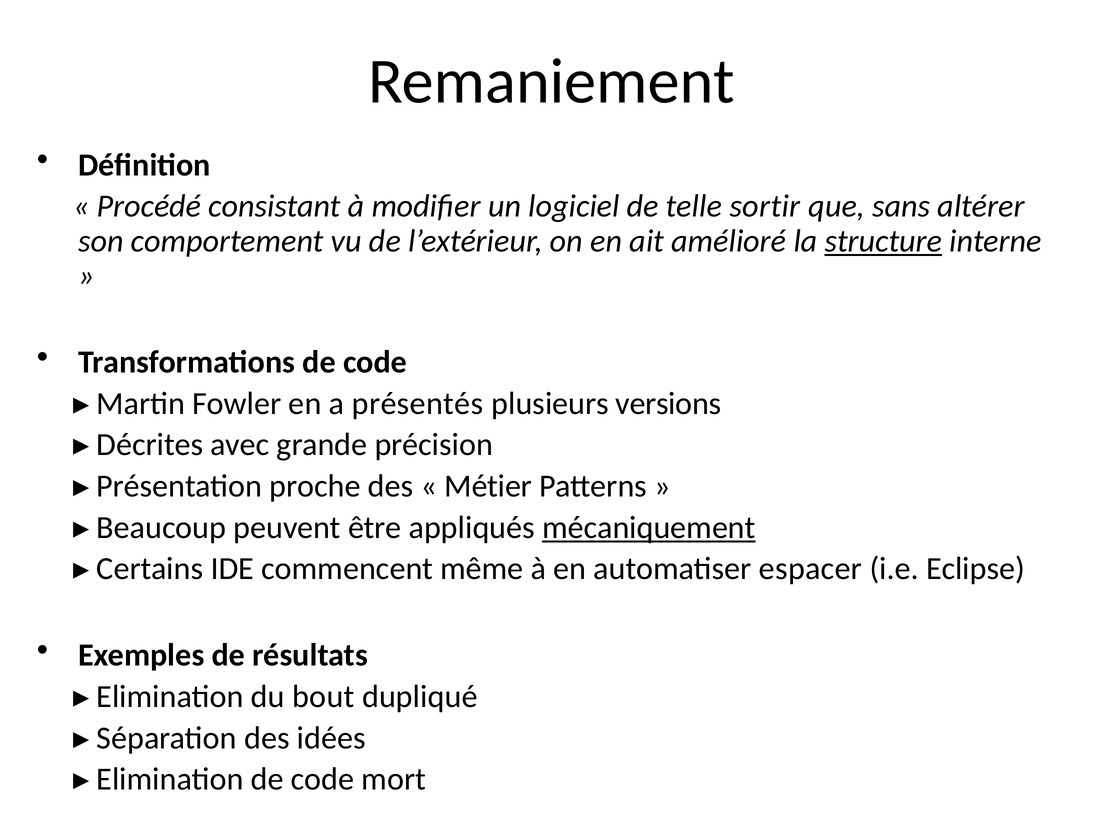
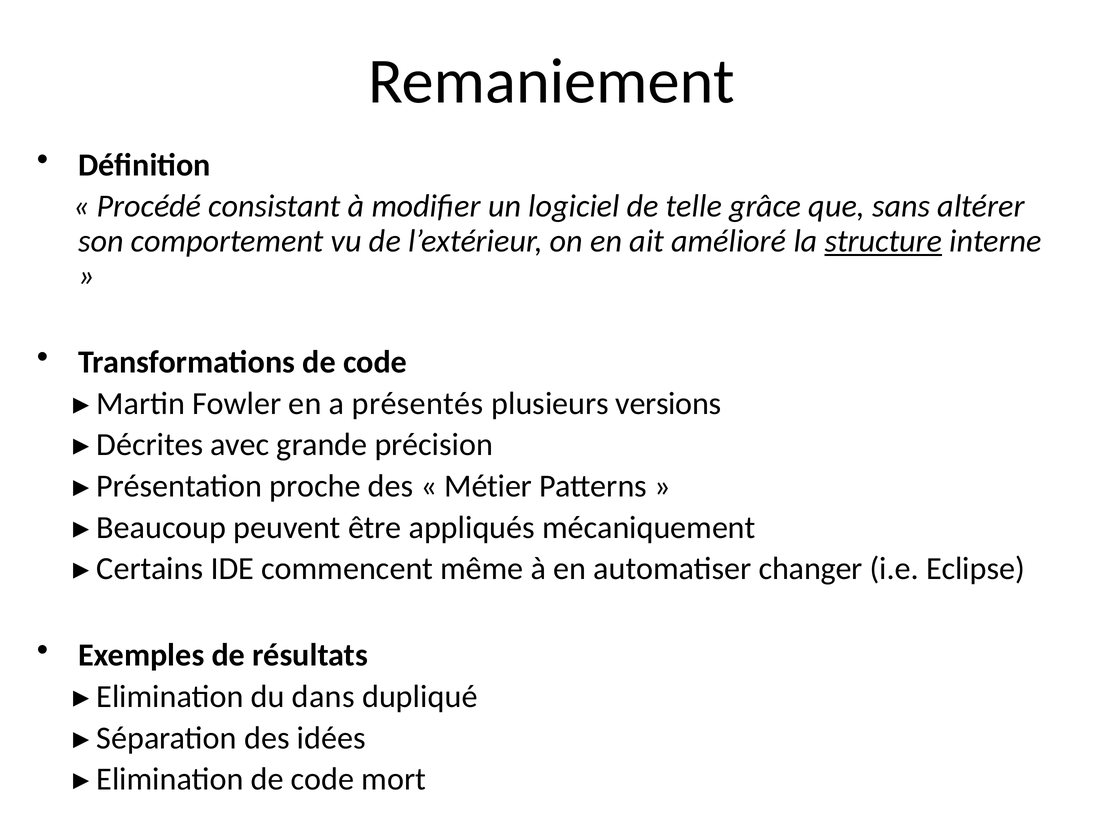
sortir: sortir -> grâce (765, 206)
mécaniquement underline: present -> none (649, 528)
espacer: espacer -> changer (811, 569)
bout: bout -> dans (323, 697)
